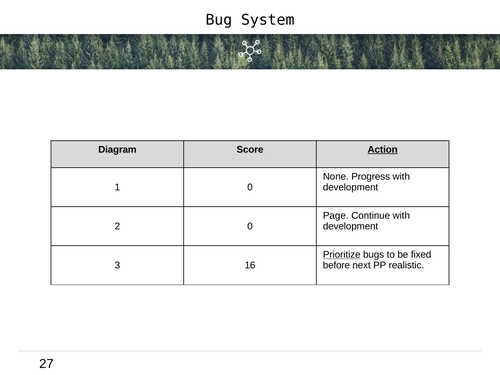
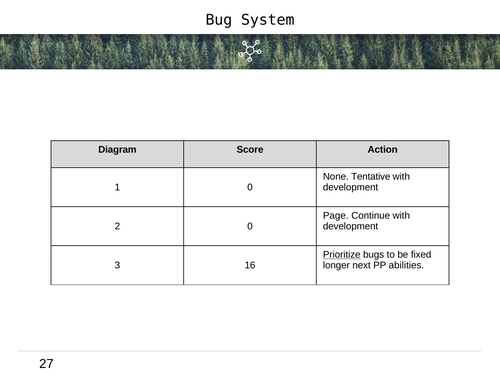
Action underline: present -> none (383, 150)
Progress: Progress -> Tentative (371, 177)
before: before -> longer (336, 265)
realistic: realistic -> abilities (406, 265)
